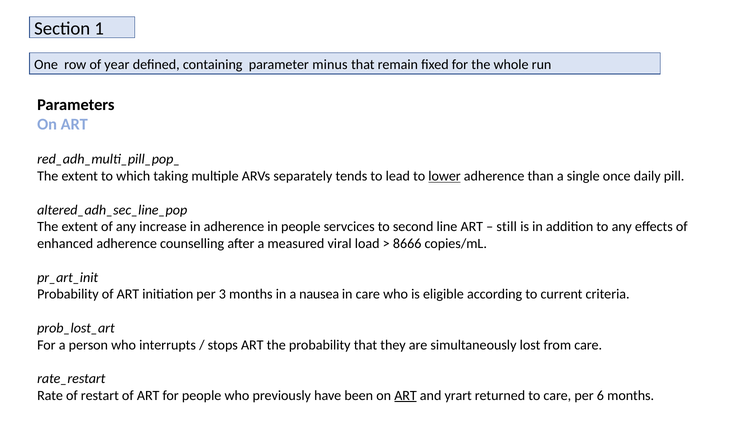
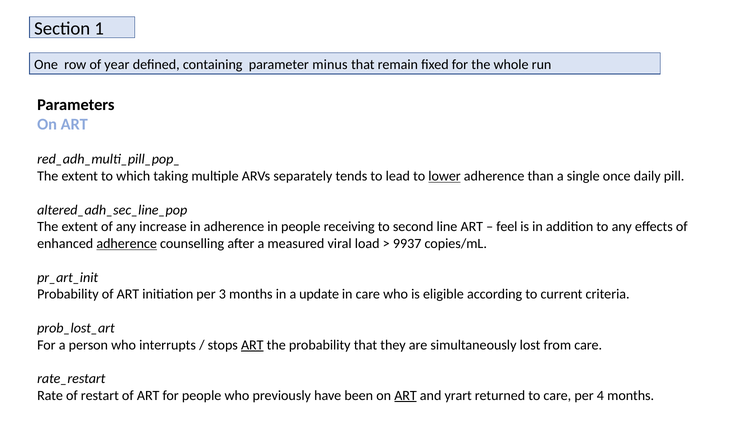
servcices: servcices -> receiving (349, 227)
still: still -> feel (507, 227)
adherence underline: none -> present (127, 244)
8666: 8666 -> 9937 (407, 244)
nausea: nausea -> update (319, 294)
ART underline: none -> present (252, 345)
6: 6 -> 4 (600, 395)
